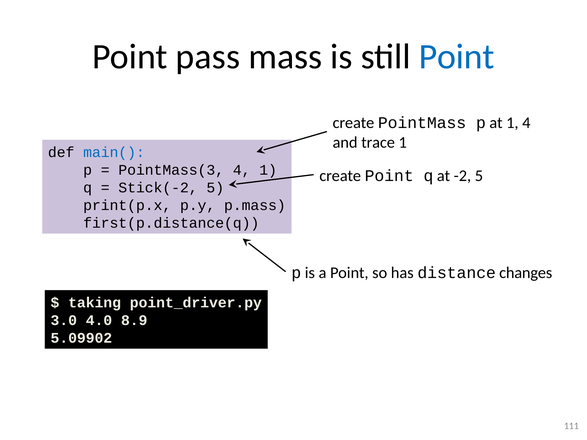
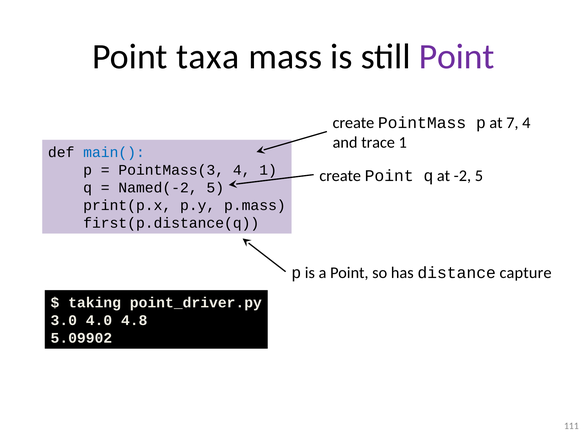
pass: pass -> taxa (208, 57)
Point colour: blue -> purple (457, 57)
at 1: 1 -> 7 (512, 123)
Stick(-2: Stick(-2 -> Named(-2 (158, 188)
changes: changes -> capture (526, 273)
8.9: 8.9 -> 4.8 (134, 321)
